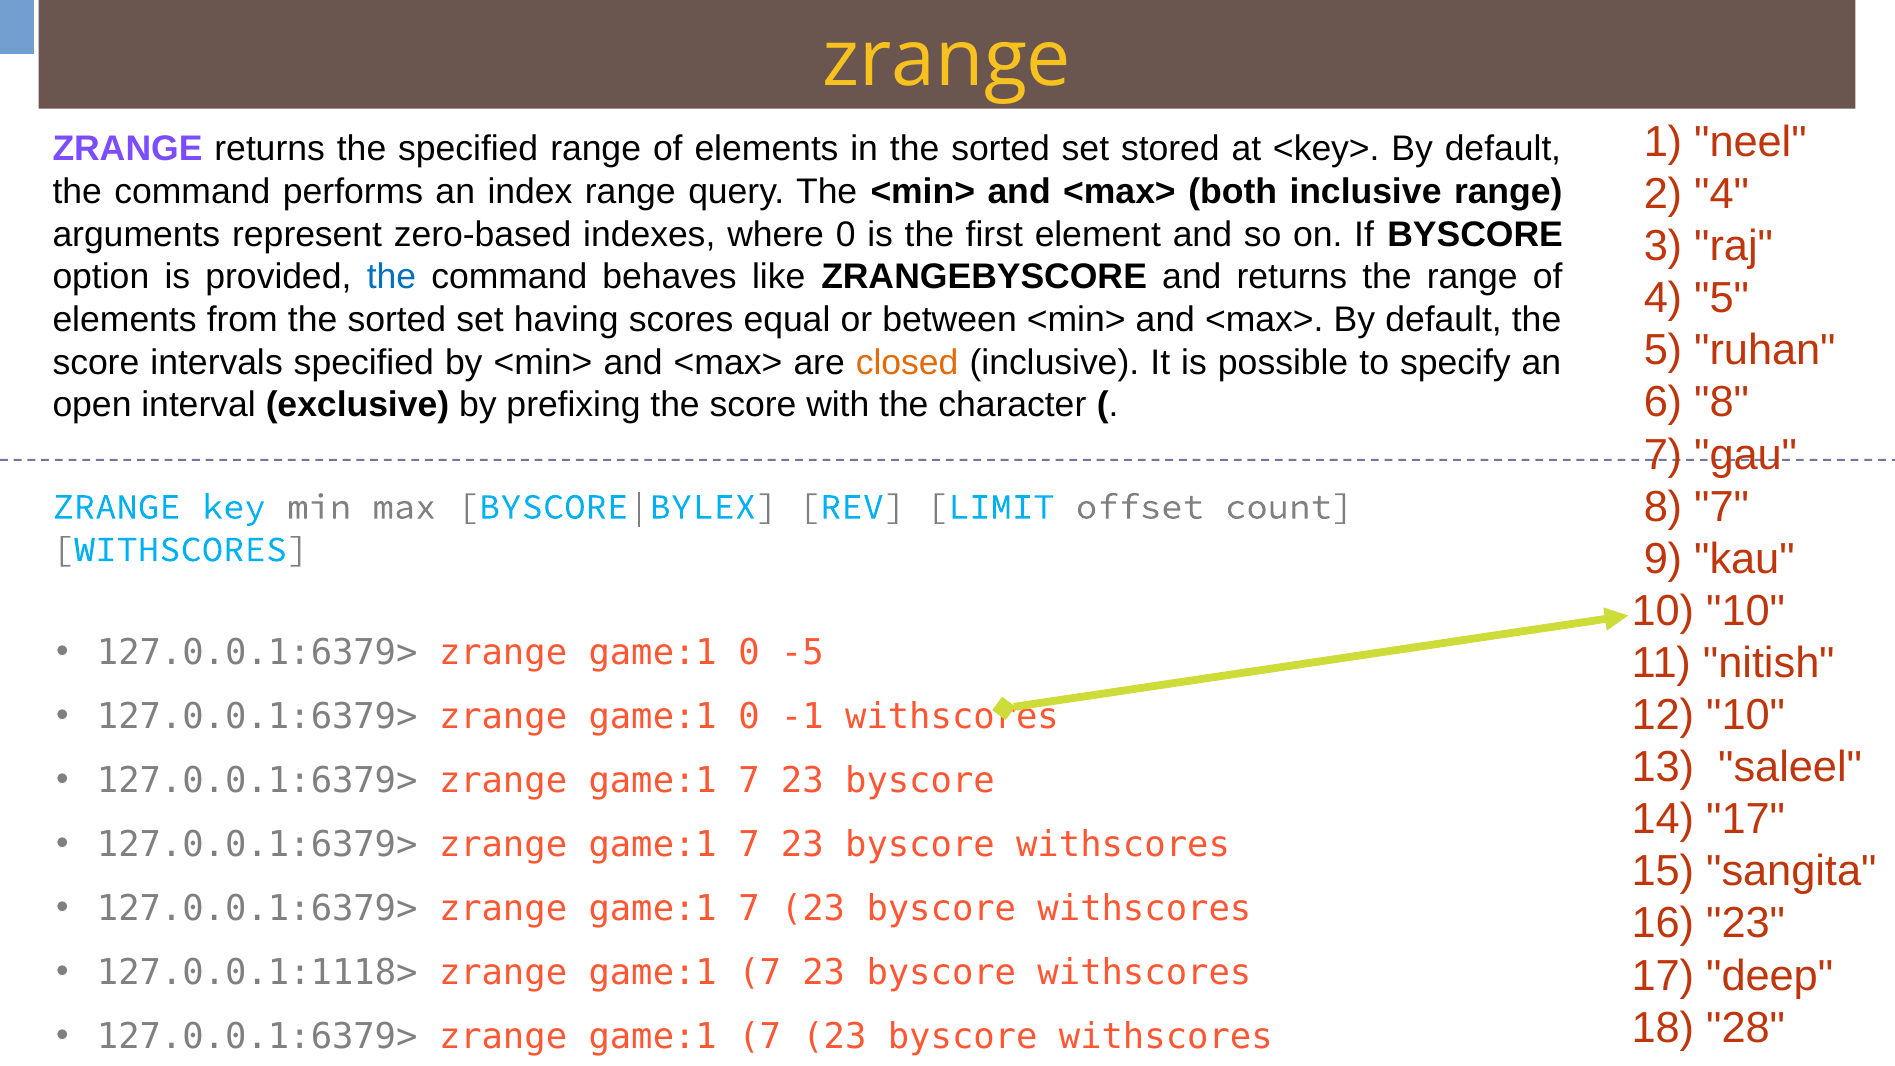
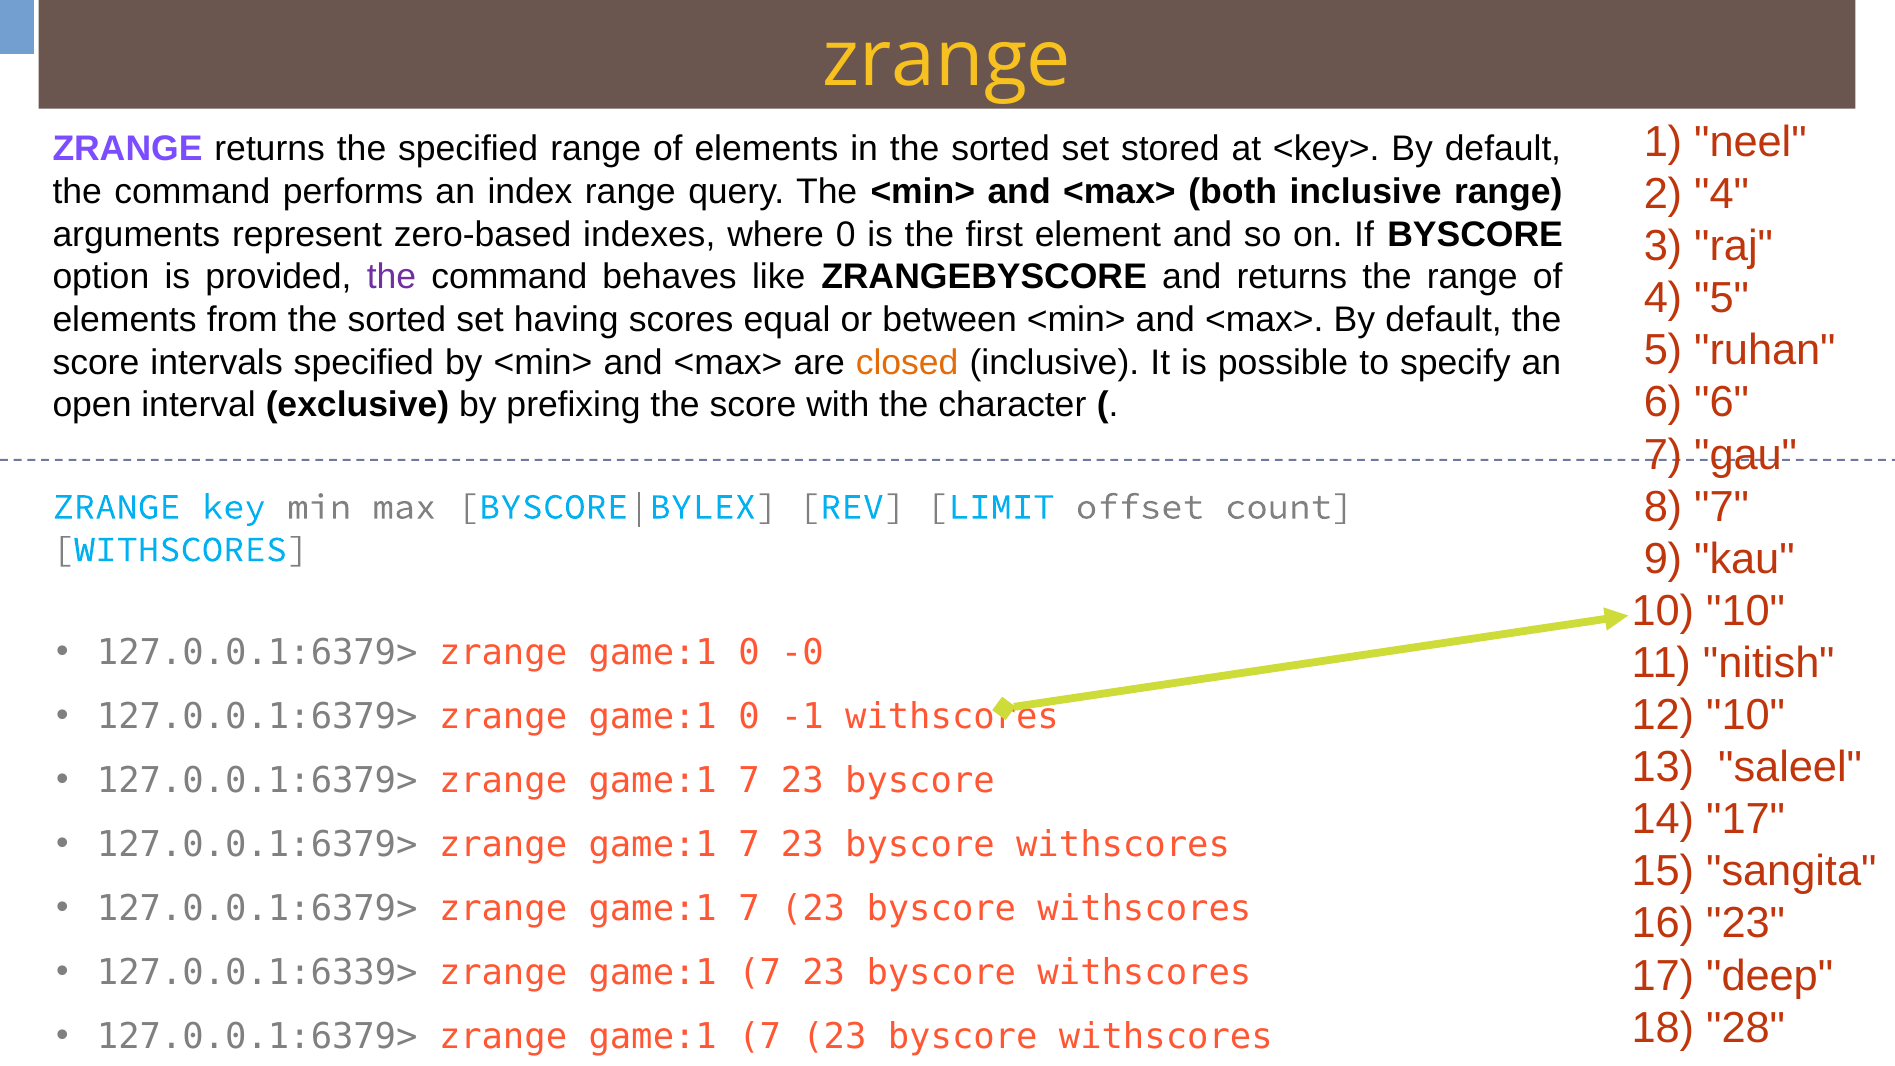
the colour: blue -> purple (391, 277)
6 8: 8 -> 6 (1722, 403)
-5: -5 -> -0 (802, 653)
127.0.0.1:1118>: 127.0.0.1:1118> -> 127.0.0.1:6339> (257, 973)
